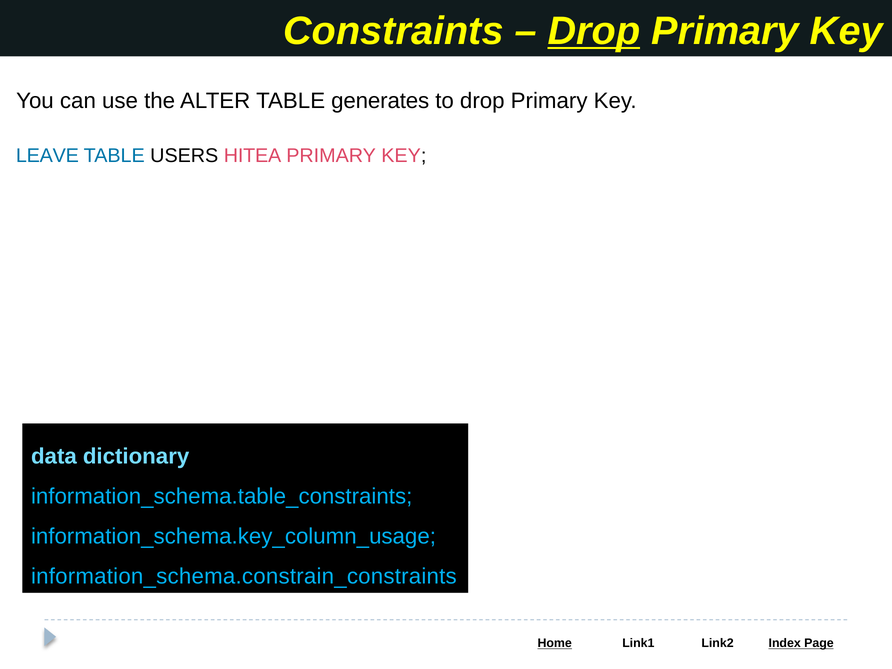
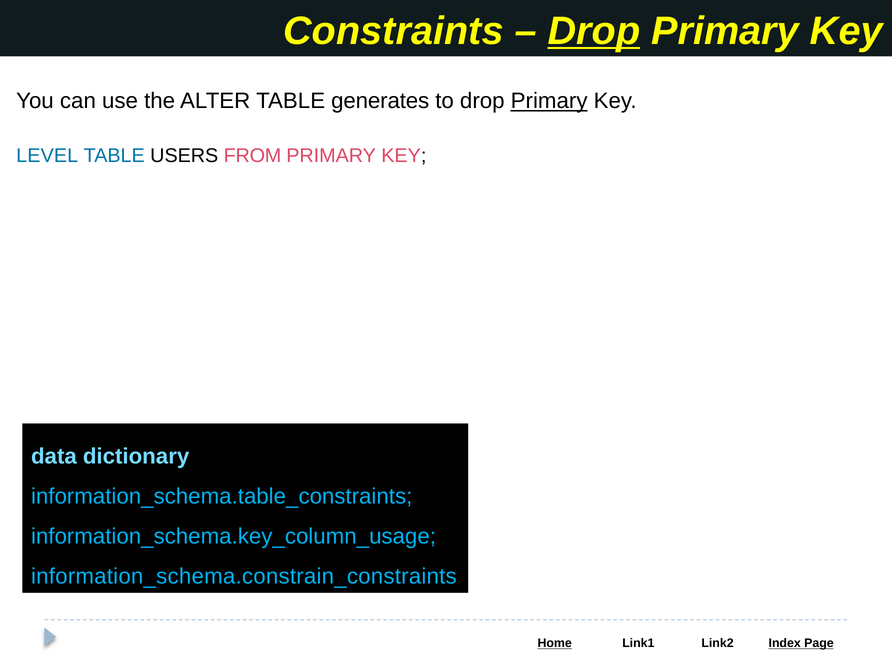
Primary underline: none -> present (549, 101)
LEAVE: LEAVE -> LEVEL (47, 156)
HITEA: HITEA -> FROM (253, 156)
